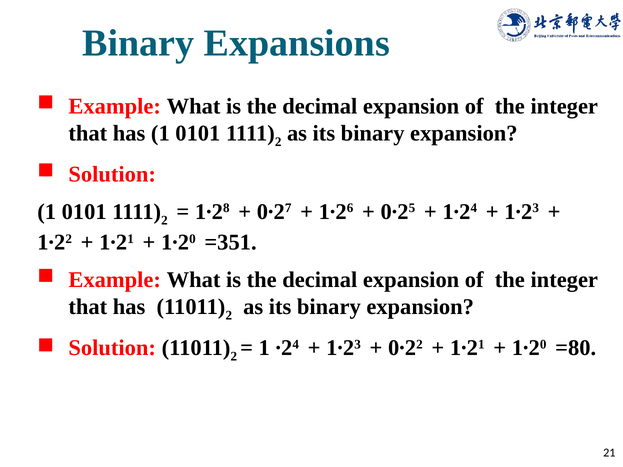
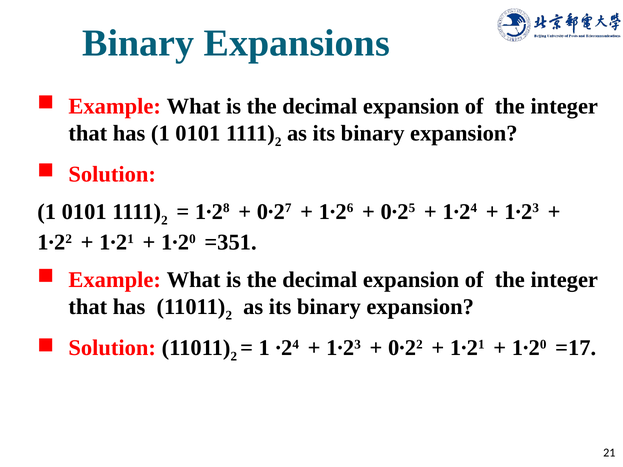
=80: =80 -> =17 (576, 348)
